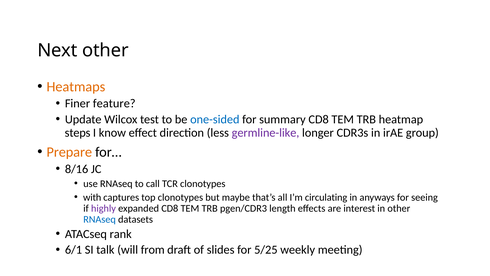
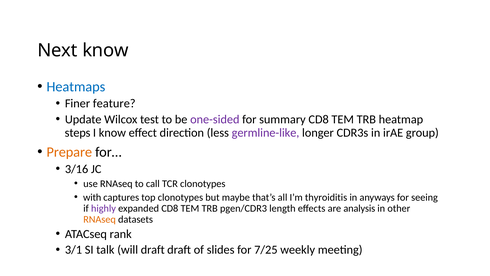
Next other: other -> know (105, 50)
Heatmaps colour: orange -> blue (76, 87)
one-sided colour: blue -> purple (215, 119)
8/16: 8/16 -> 3/16 (77, 169)
circulating: circulating -> thyroiditis (326, 197)
interest: interest -> analysis (359, 208)
RNAseq colour: blue -> orange (100, 219)
6/1: 6/1 -> 3/1 (73, 250)
will from: from -> draft (153, 250)
5/25: 5/25 -> 7/25 (266, 250)
